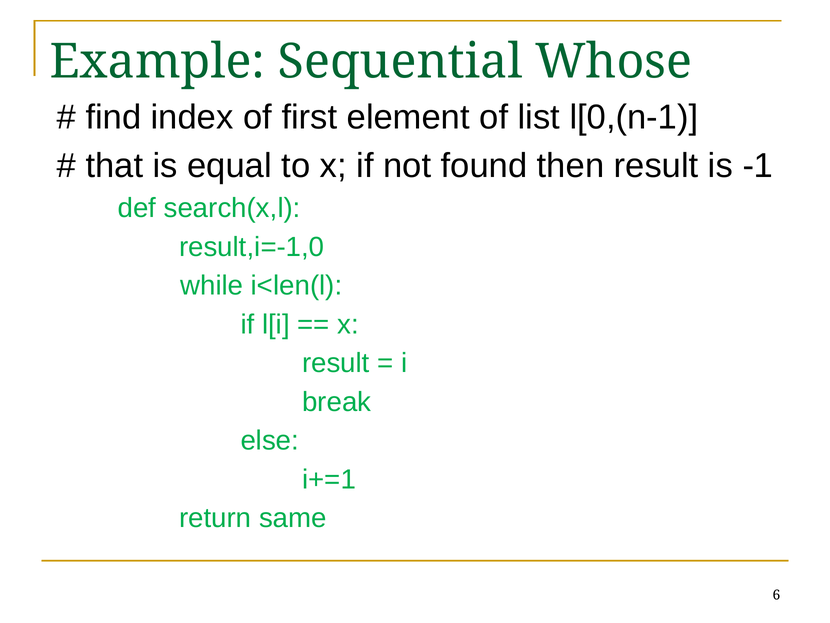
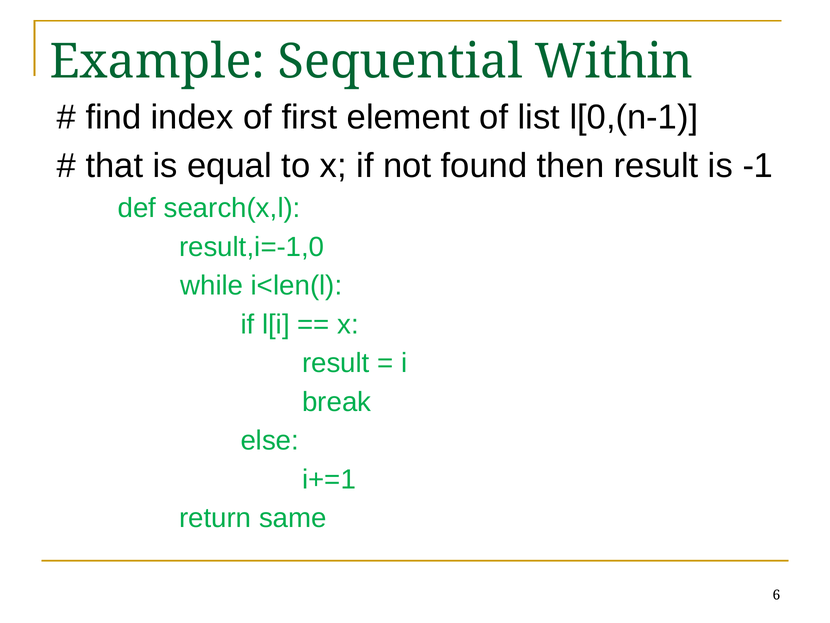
Whose: Whose -> Within (614, 62)
